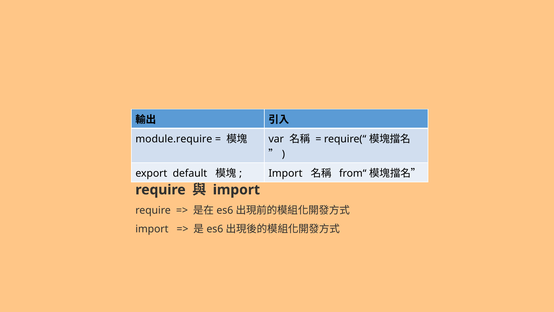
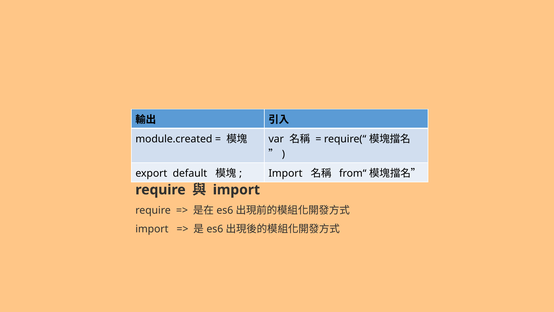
module.require: module.require -> module.created (174, 139)
